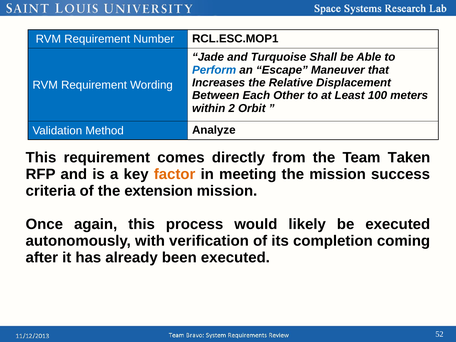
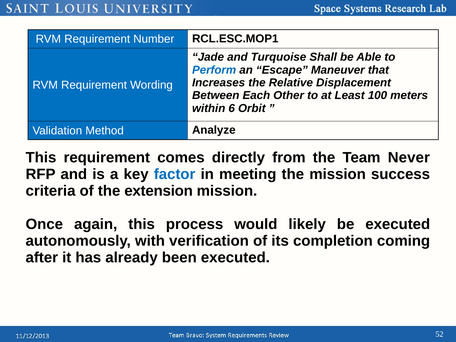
2: 2 -> 6 (232, 108)
Taken: Taken -> Never (409, 158)
factor colour: orange -> blue (175, 174)
